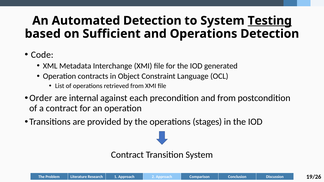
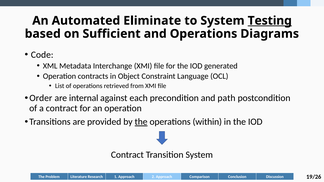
Automated Detection: Detection -> Eliminate (152, 21)
Operations Detection: Detection -> Diagrams (270, 34)
and from: from -> path (226, 98)
the underline: none -> present (141, 122)
stages: stages -> within (207, 122)
